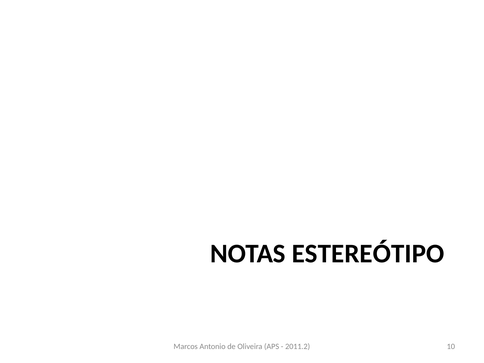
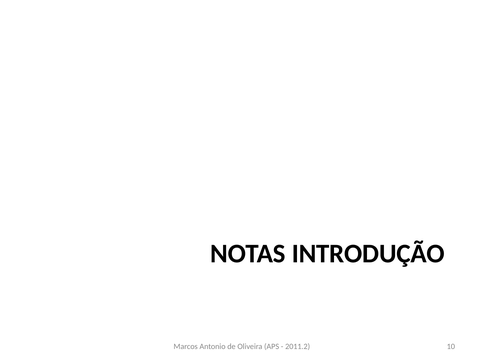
ESTEREÓTIPO: ESTEREÓTIPO -> INTRODUÇÃO (368, 254)
